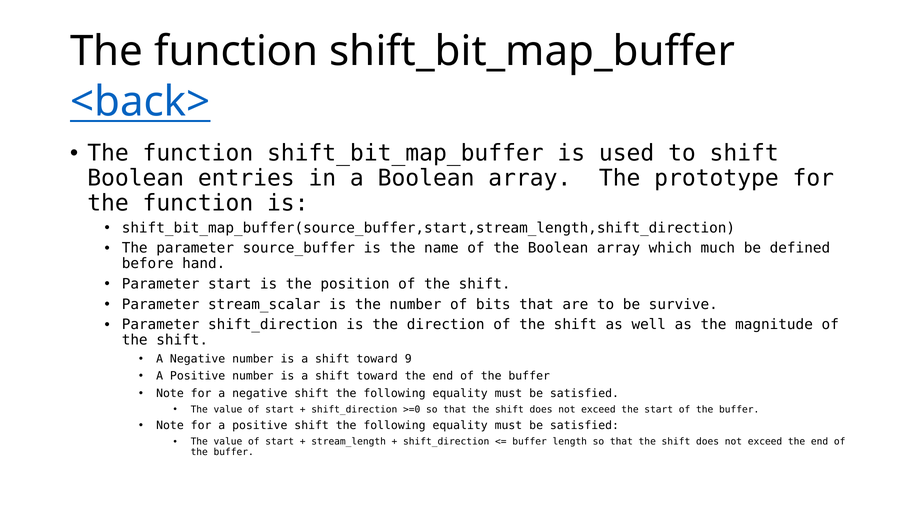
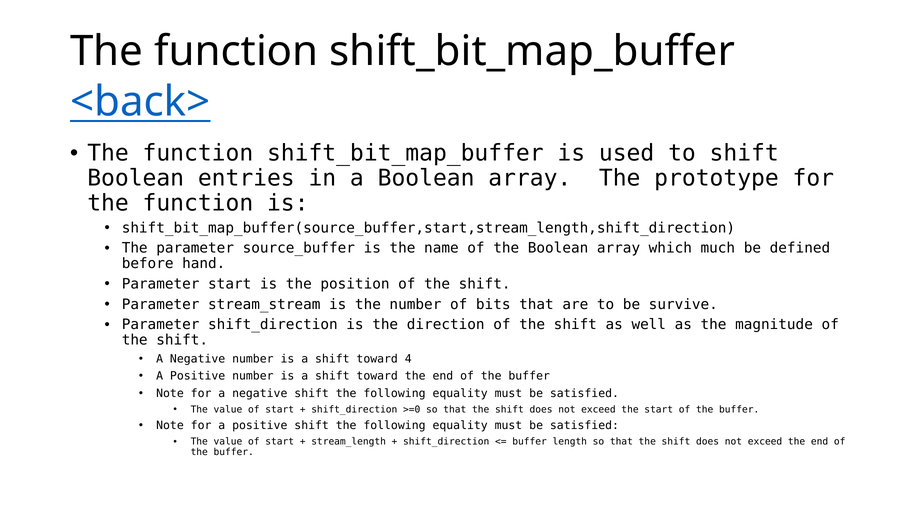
stream_scalar: stream_scalar -> stream_stream (264, 304)
9: 9 -> 4 (408, 359)
